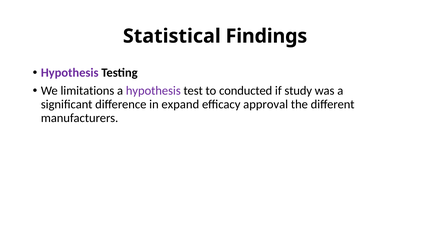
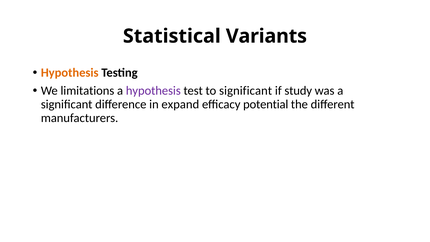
Findings: Findings -> Variants (266, 36)
Hypothesis colour: purple -> orange (70, 73)
to conducted: conducted -> significant (246, 91)
approval: approval -> potential (266, 104)
